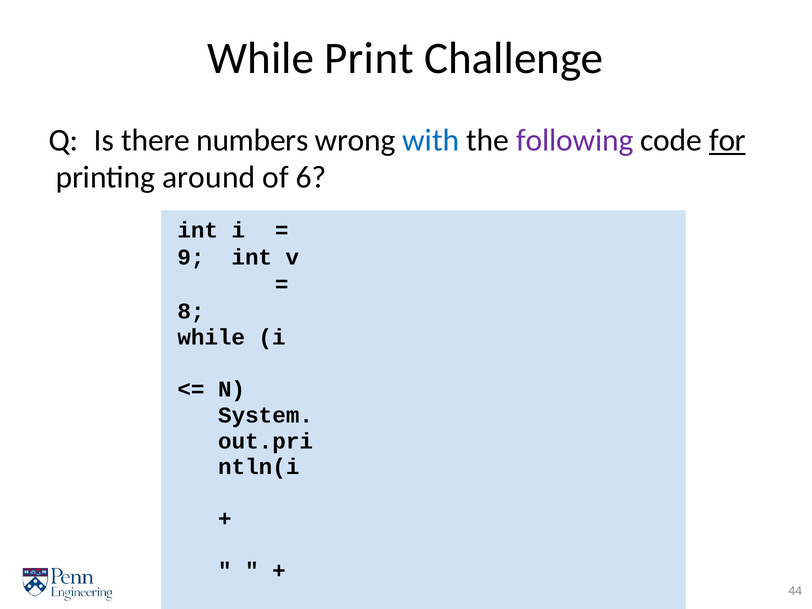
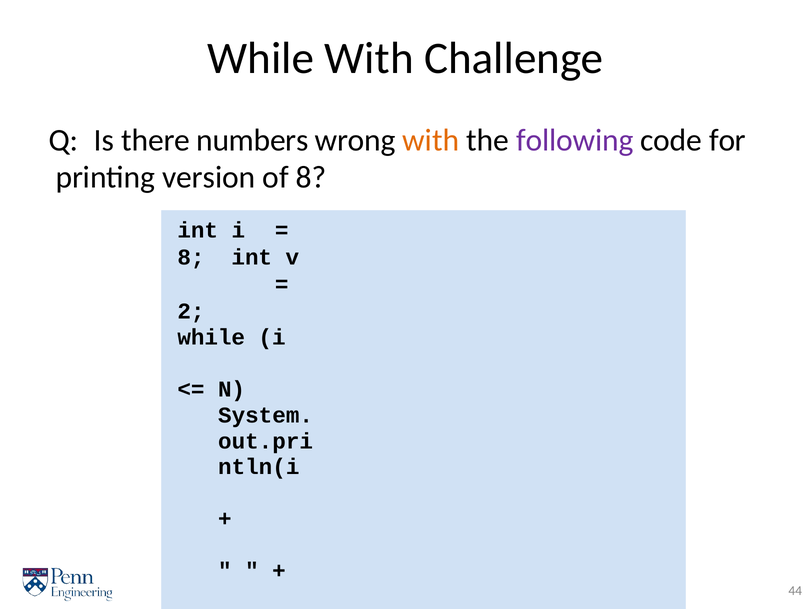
While Print: Print -> With (369, 58)
with colour: blue -> orange (431, 140)
for underline: present -> none (728, 140)
around: around -> version (209, 177)
of 6: 6 -> 8 (311, 177)
9: 9 -> 8 (191, 257)
8: 8 -> 2 (191, 311)
